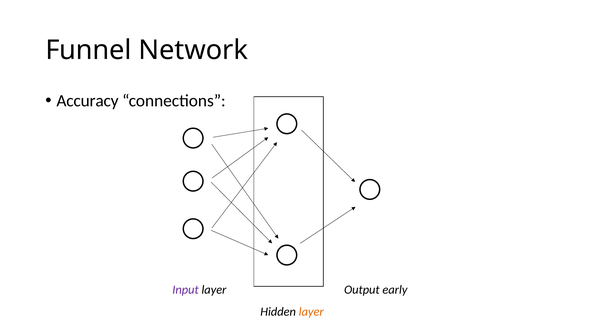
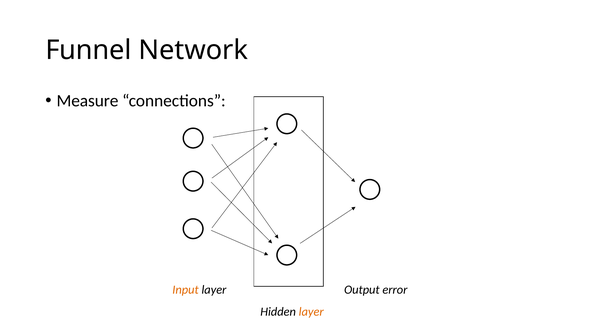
Accuracy: Accuracy -> Measure (87, 101)
Input colour: purple -> orange (185, 289)
early: early -> error (395, 289)
